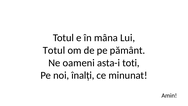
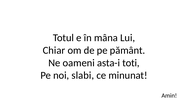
Totul: Totul -> Chiar (54, 50)
înalți: înalți -> slabi (83, 75)
